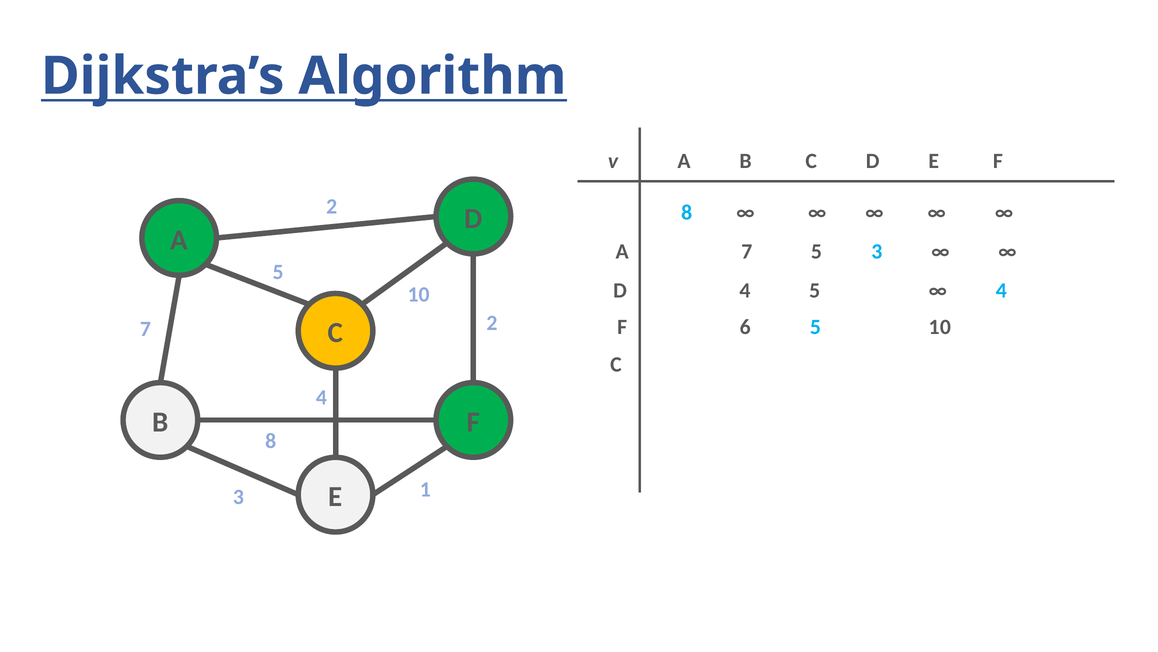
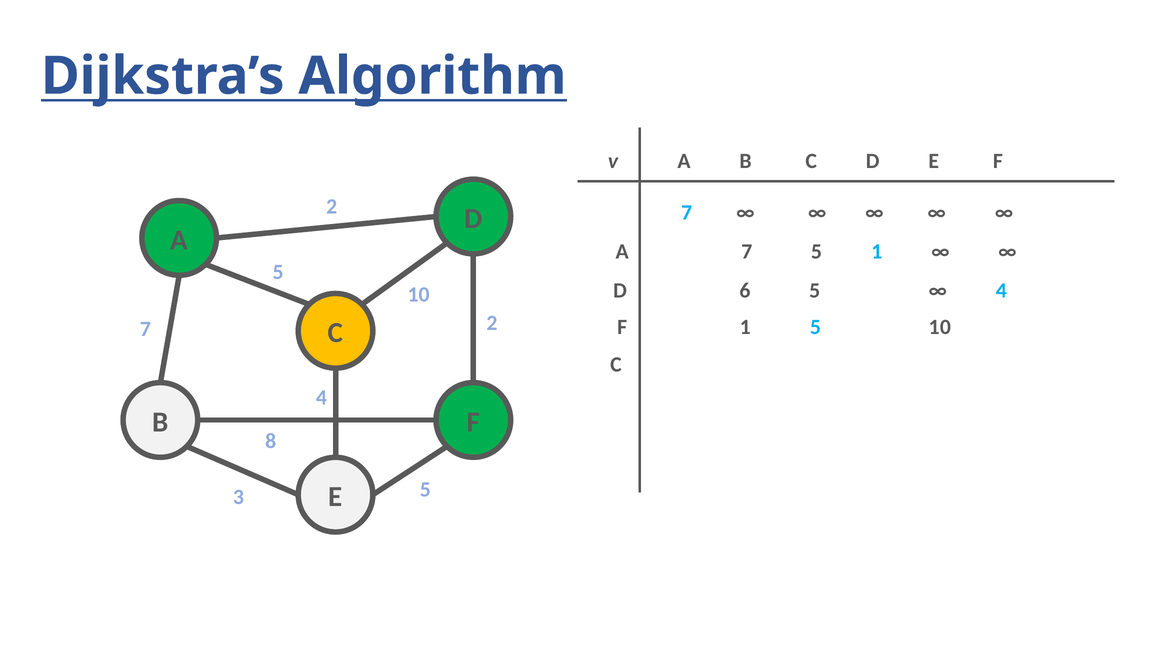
8: 8 -> 7 (687, 213)
5 3: 3 -> 1 (877, 251)
D 4: 4 -> 6 (745, 290)
F 6: 6 -> 1 (745, 327)
3 1: 1 -> 5 (425, 489)
